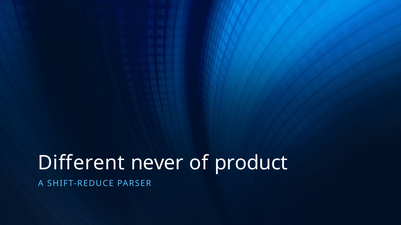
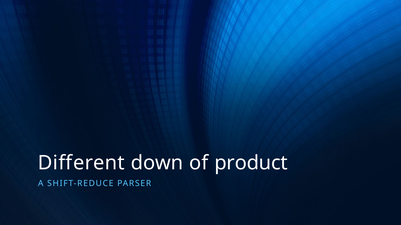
never: never -> down (157, 163)
